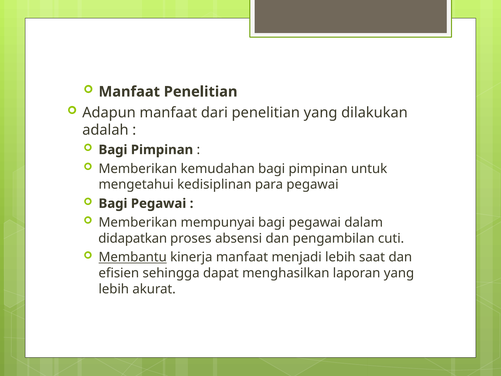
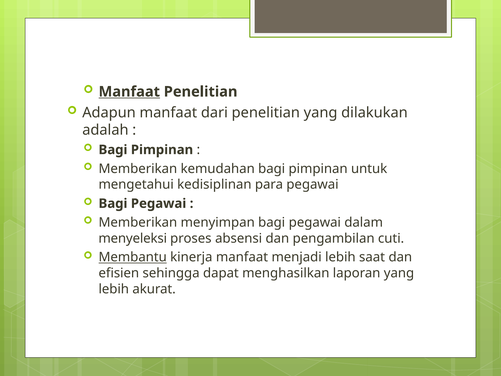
Manfaat underline: none -> present (129, 92)
mempunyai: mempunyai -> menyimpan (218, 222)
didapatkan: didapatkan -> menyeleksi (133, 238)
